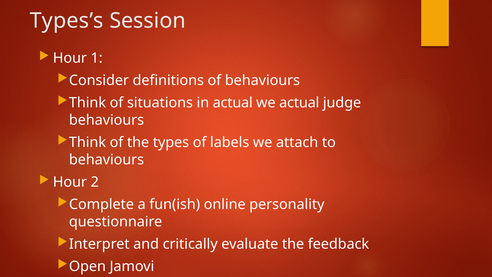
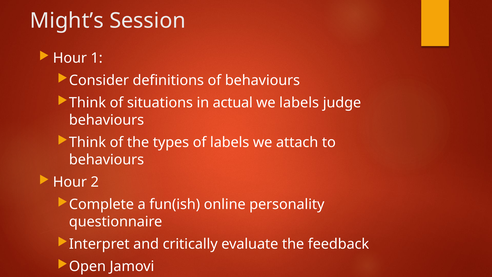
Types’s: Types’s -> Might’s (67, 21)
we actual: actual -> labels (299, 103)
